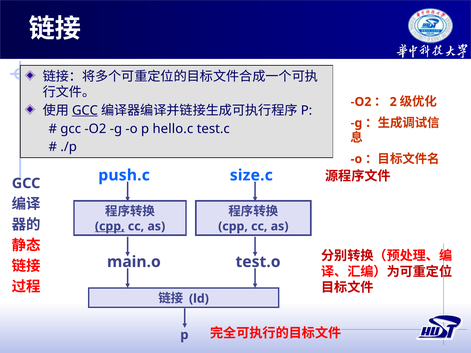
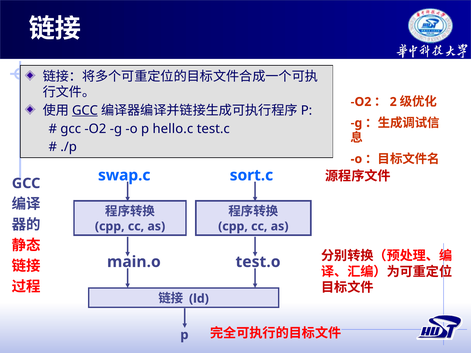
push.c: push.c -> swap.c (124, 175)
size.c: size.c -> sort.c (251, 175)
cpp underline: present -> none (110, 226)
